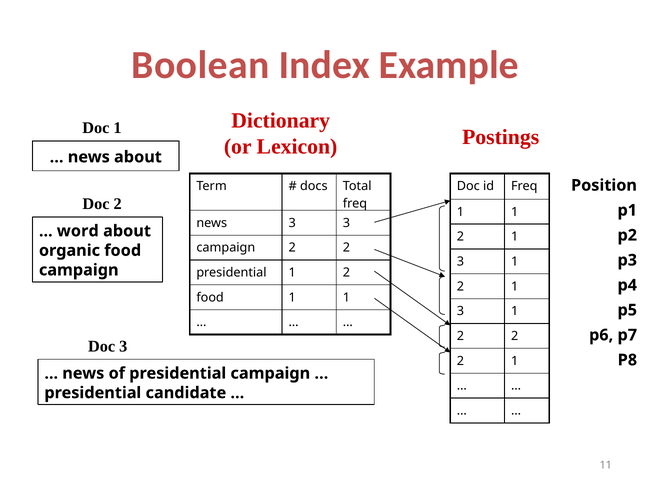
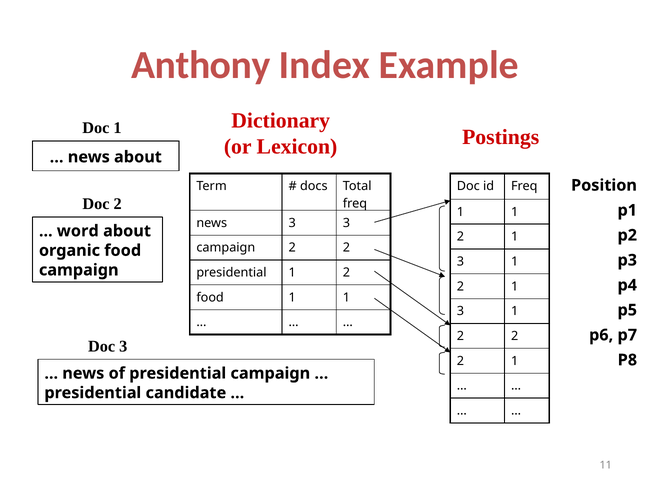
Boolean: Boolean -> Anthony (201, 65)
